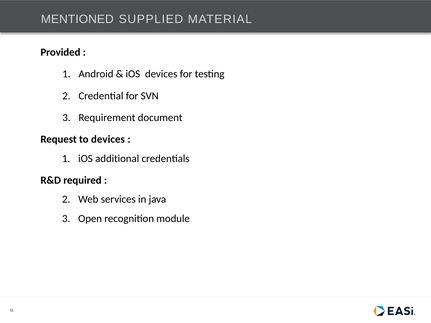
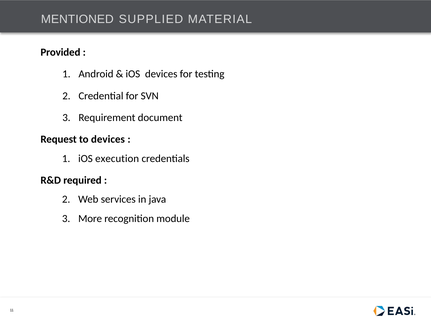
additional: additional -> execution (117, 159)
Open: Open -> More (90, 219)
